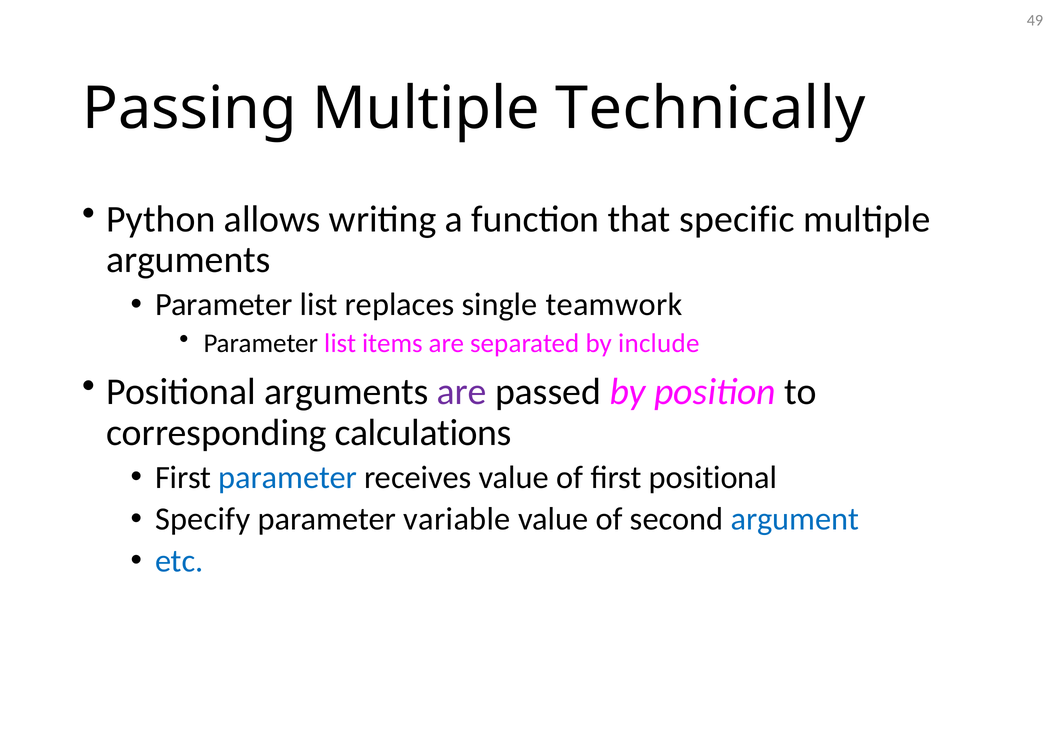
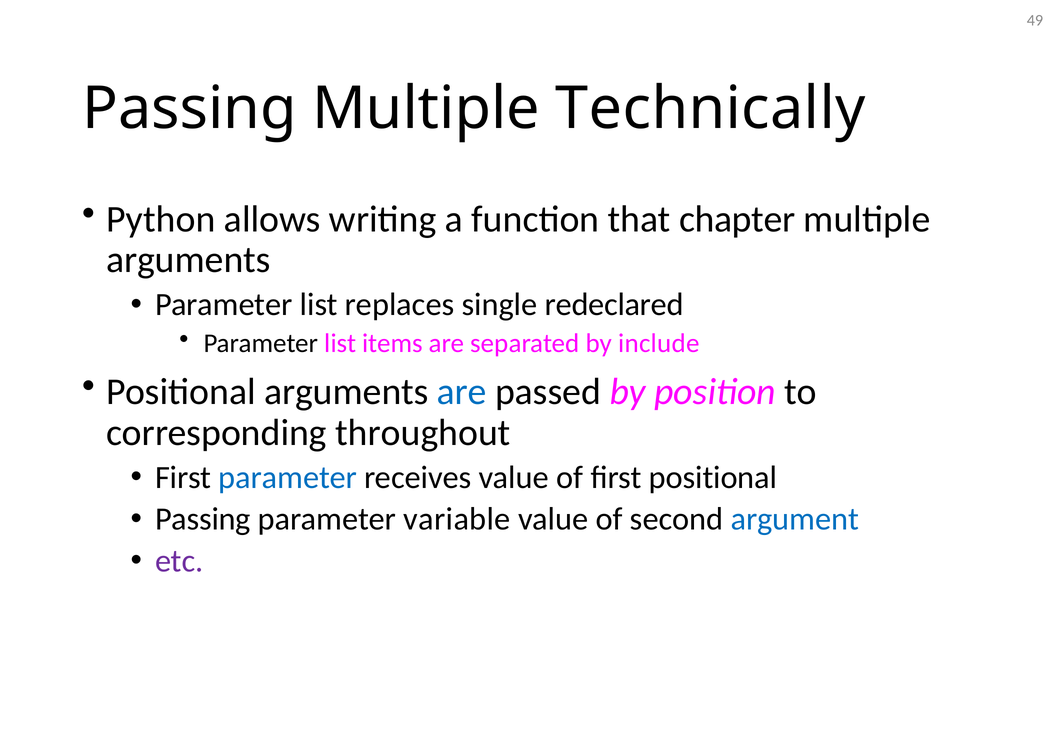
specific: specific -> chapter (737, 219)
teamwork: teamwork -> redeclared (614, 305)
are colour: purple -> blue (462, 392)
calculations: calculations -> throughout (423, 433)
Specify: Specify -> Passing (203, 519)
etc colour: blue -> purple (179, 561)
